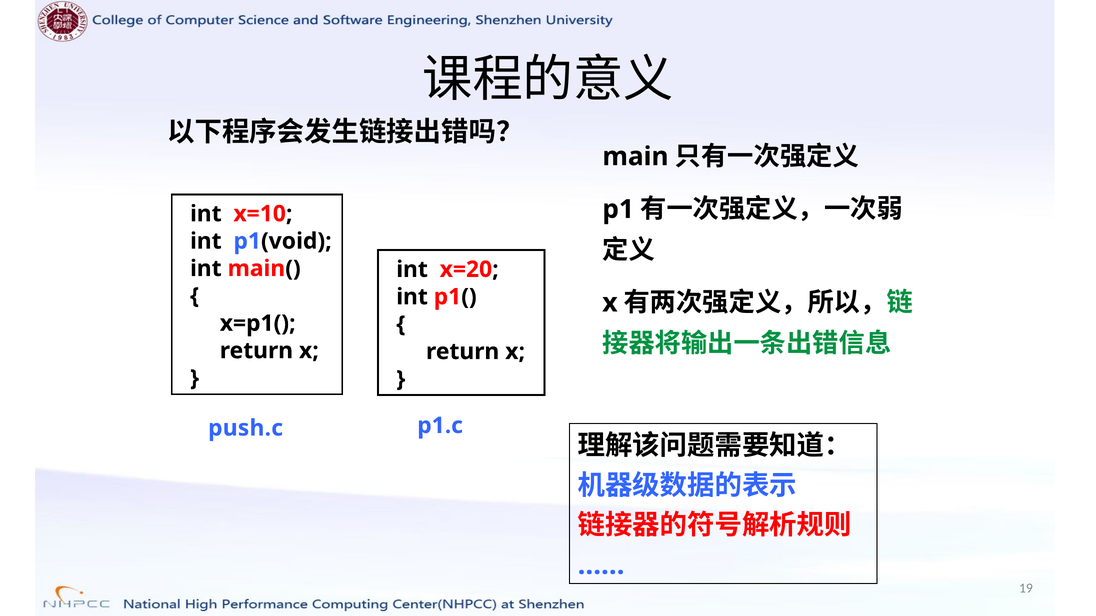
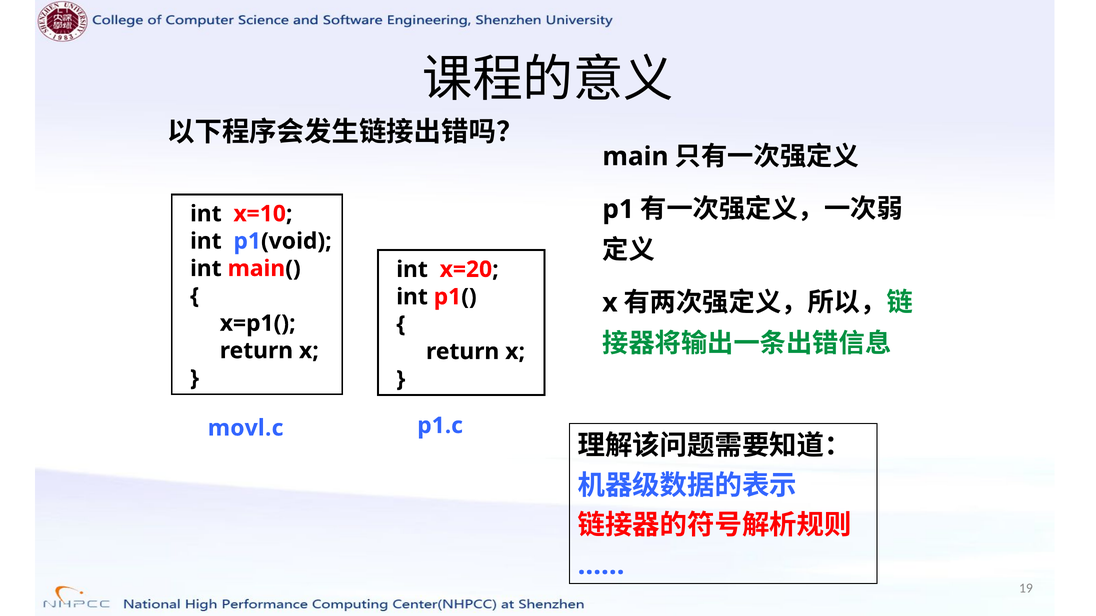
push.c: push.c -> movl.c (246, 428)
